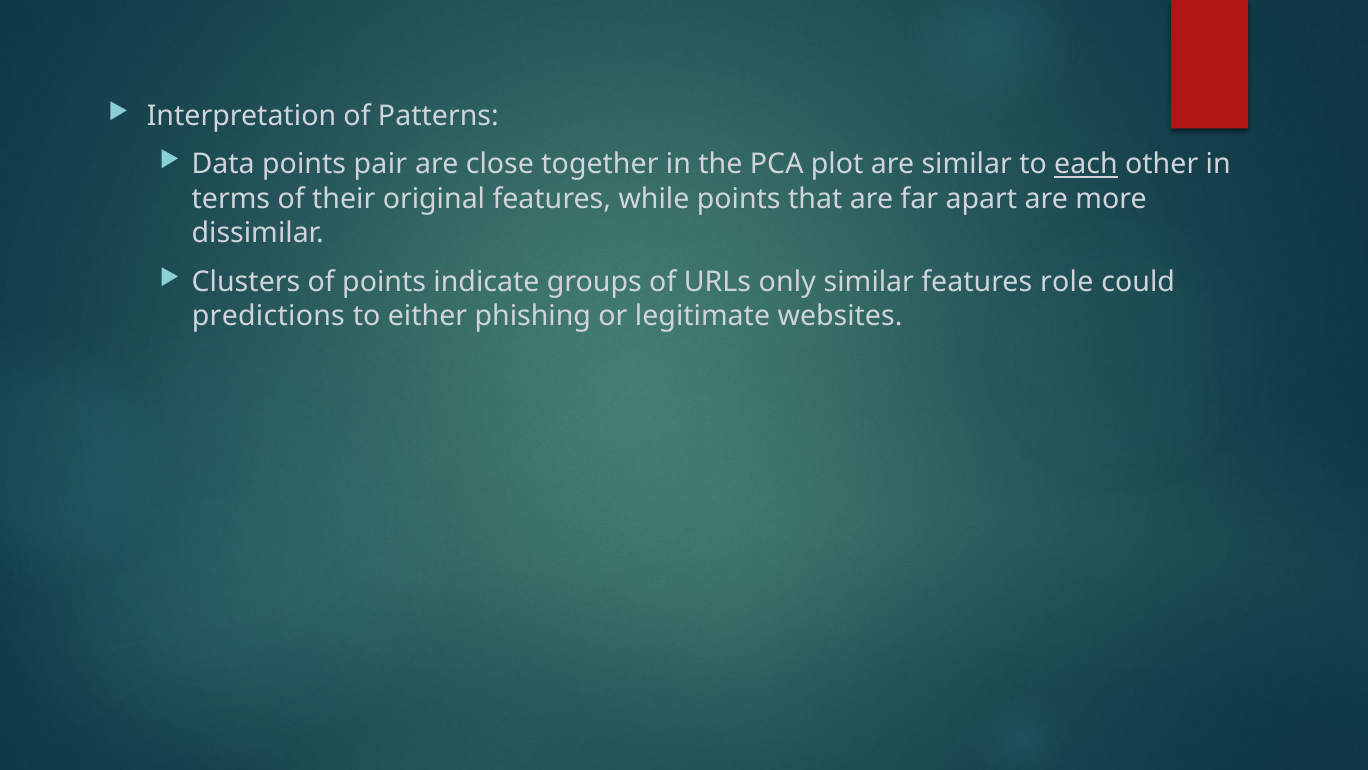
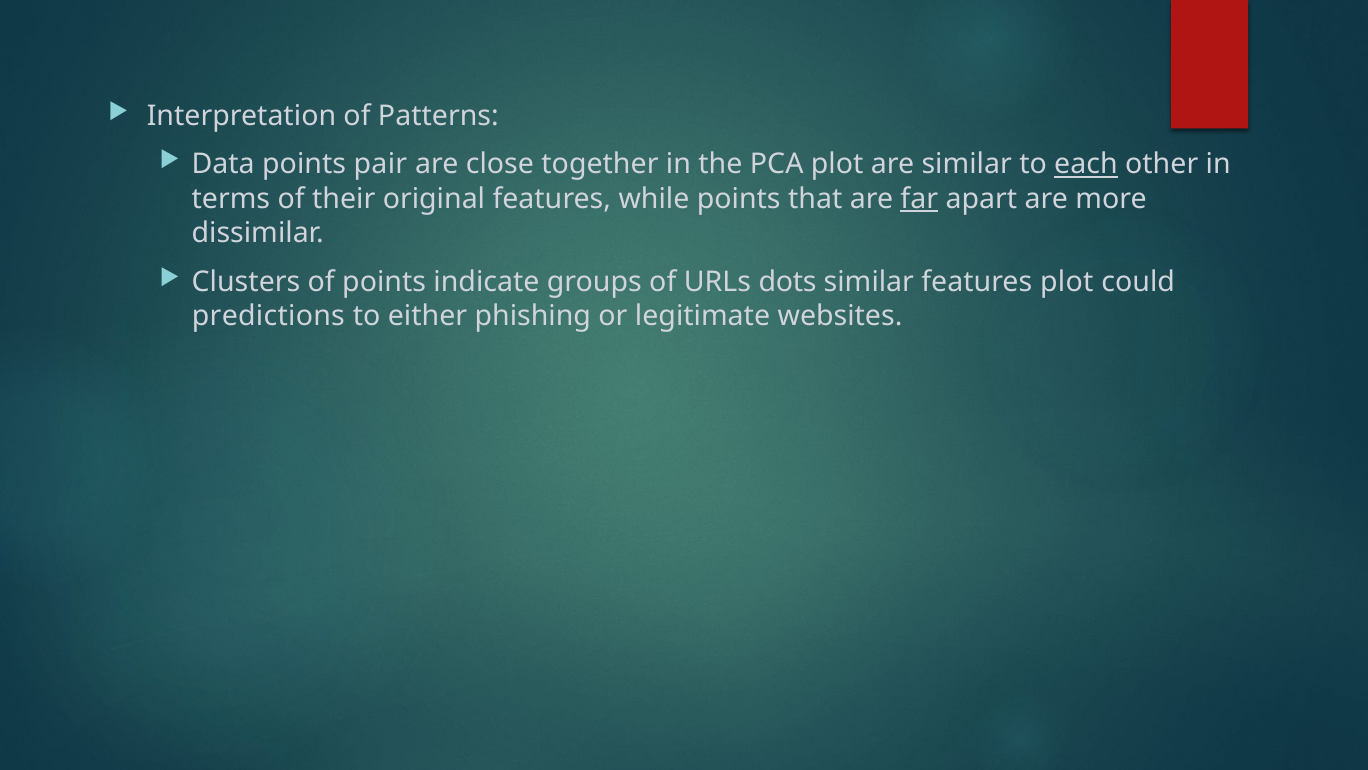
far underline: none -> present (919, 199)
only: only -> dots (788, 281)
features role: role -> plot (1067, 281)
